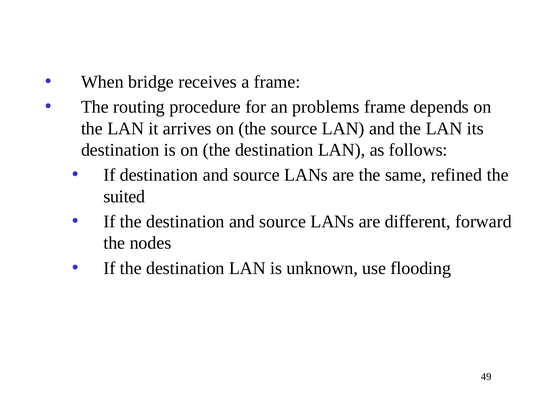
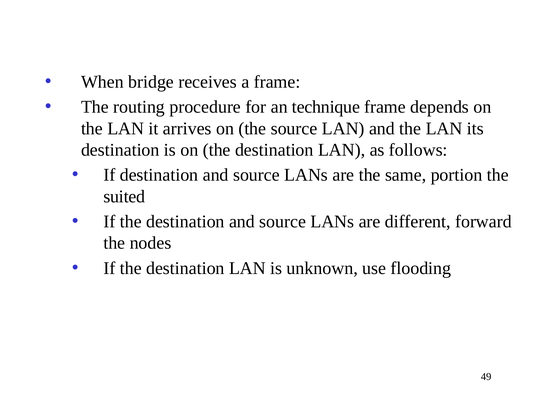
problems: problems -> technique (326, 107)
refined: refined -> portion (457, 175)
